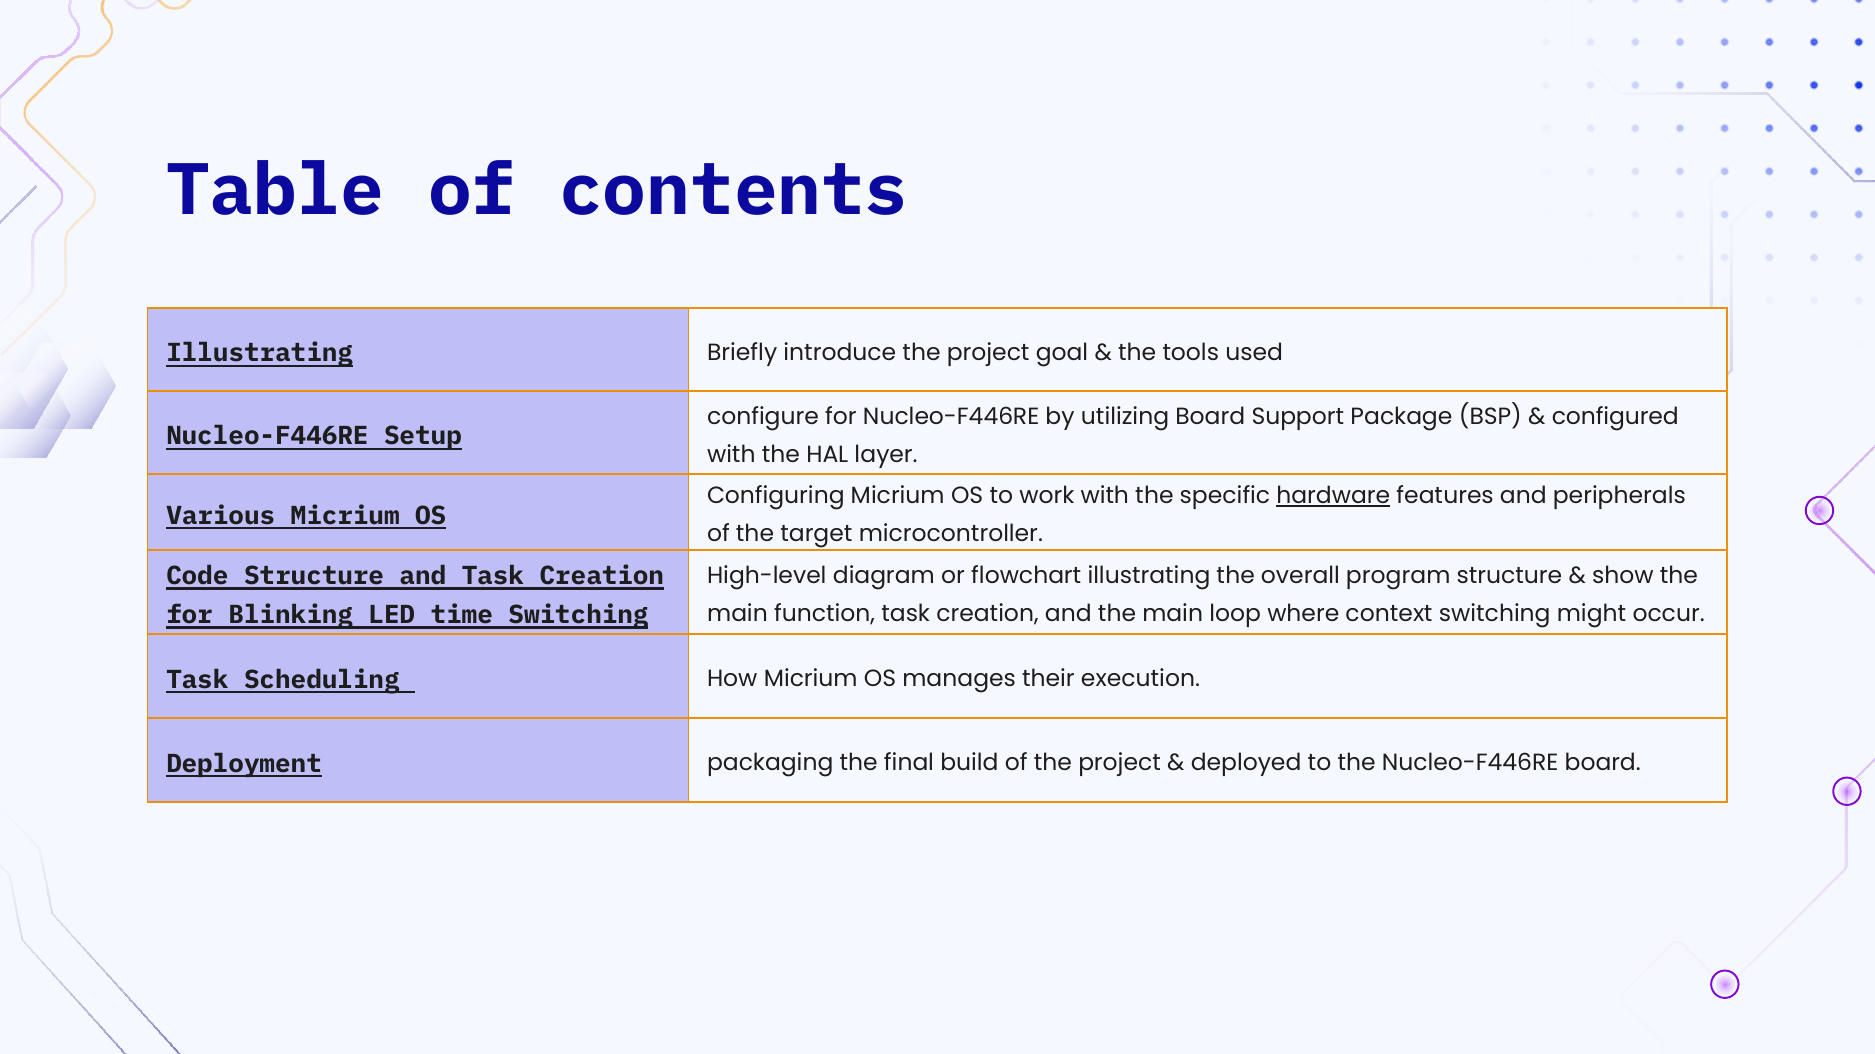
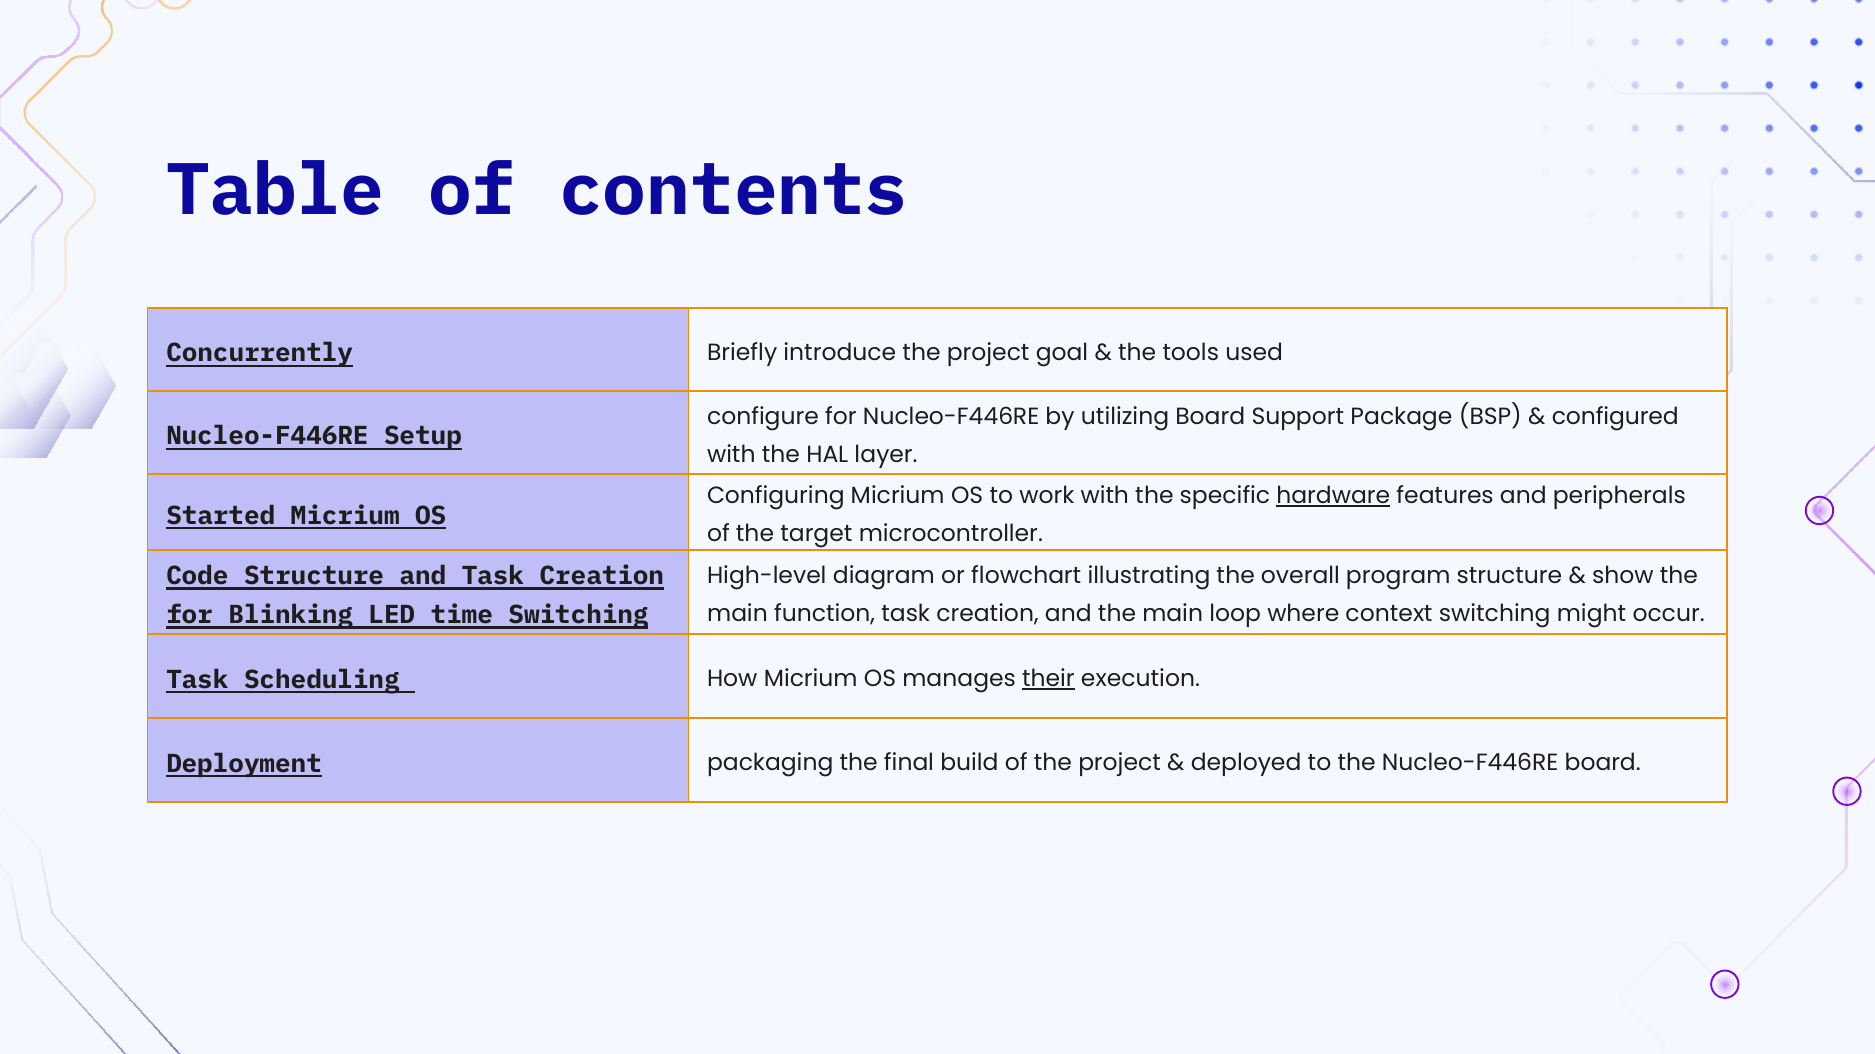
Illustrating: Illustrating -> Concurrently (260, 354)
Various: Various -> Started (221, 516)
their underline: none -> present (1048, 679)
